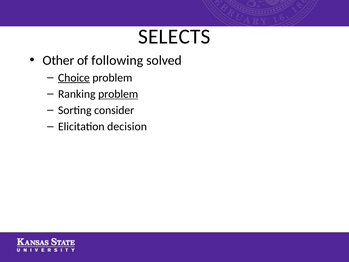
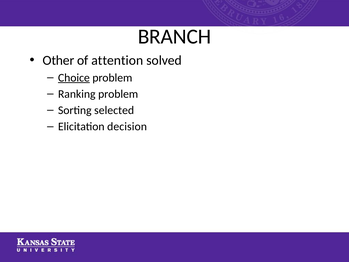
SELECTS: SELECTS -> BRANCH (174, 37)
following: following -> attention (117, 60)
problem underline: present -> none (118, 94)
consider: consider -> selected (114, 110)
